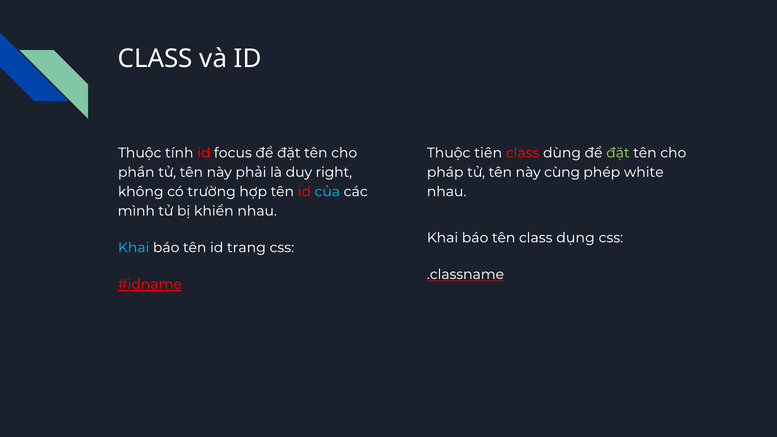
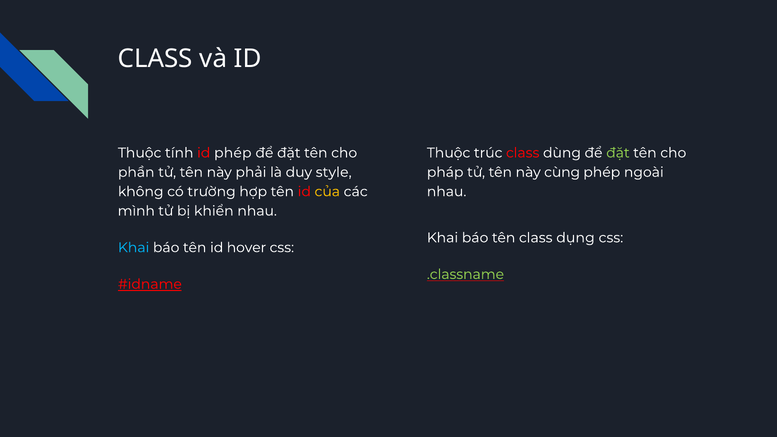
id focus: focus -> phép (233, 153)
tiên: tiên -> trúc (488, 153)
right: right -> style (334, 172)
white: white -> ngoài (644, 172)
của colour: light blue -> yellow (327, 192)
trang: trang -> hover (246, 248)
.classname colour: white -> light green (465, 274)
